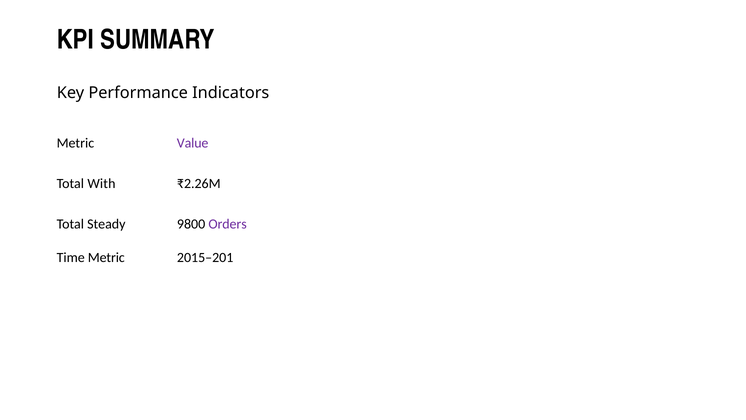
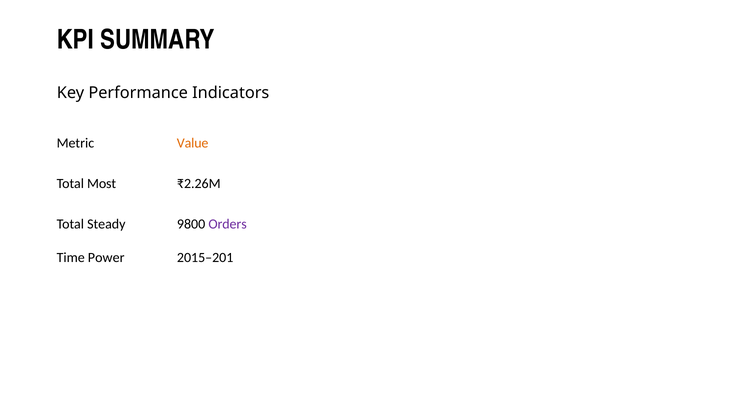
Value colour: purple -> orange (193, 143)
With: With -> Most (102, 183)
Time Metric: Metric -> Power (106, 257)
